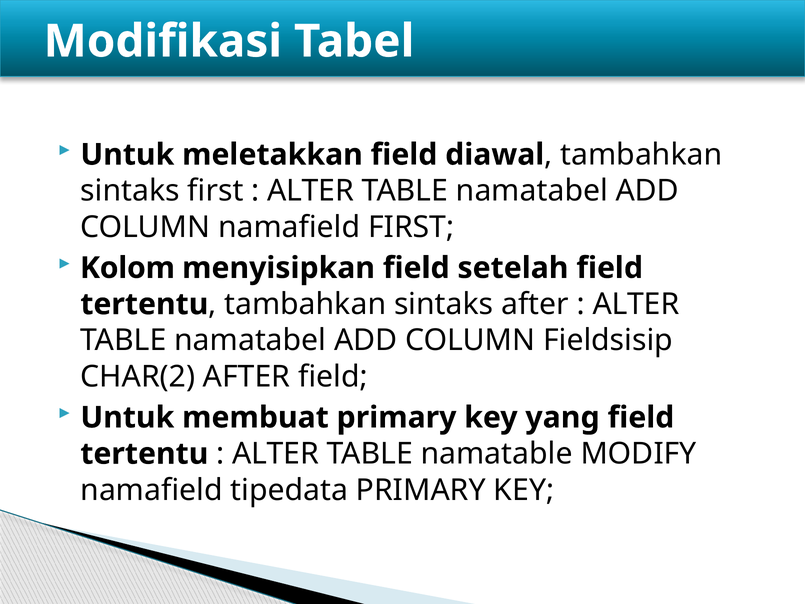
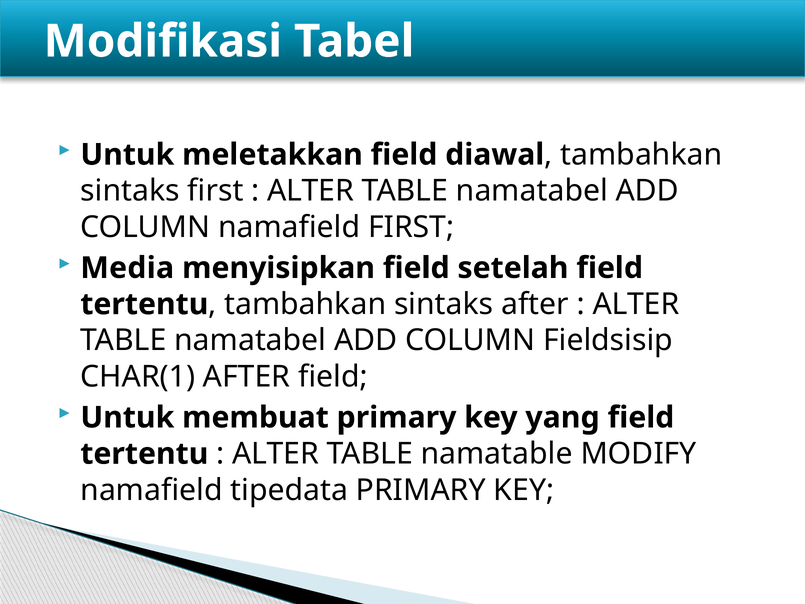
Kolom: Kolom -> Media (127, 268)
CHAR(2: CHAR(2 -> CHAR(1 (138, 377)
